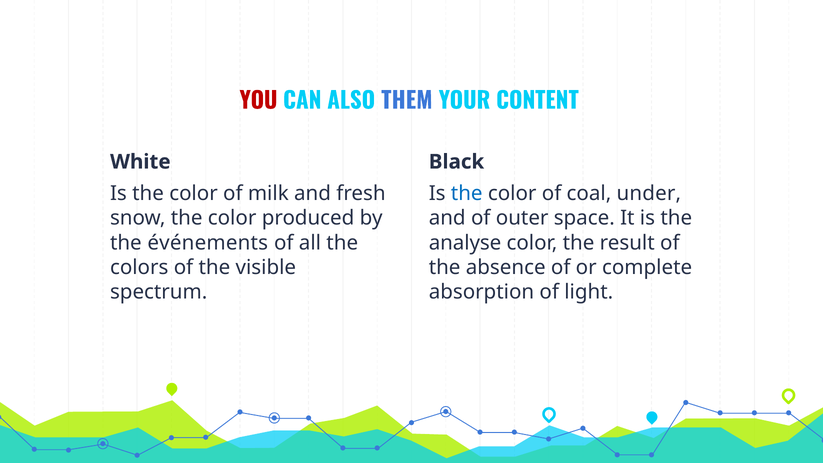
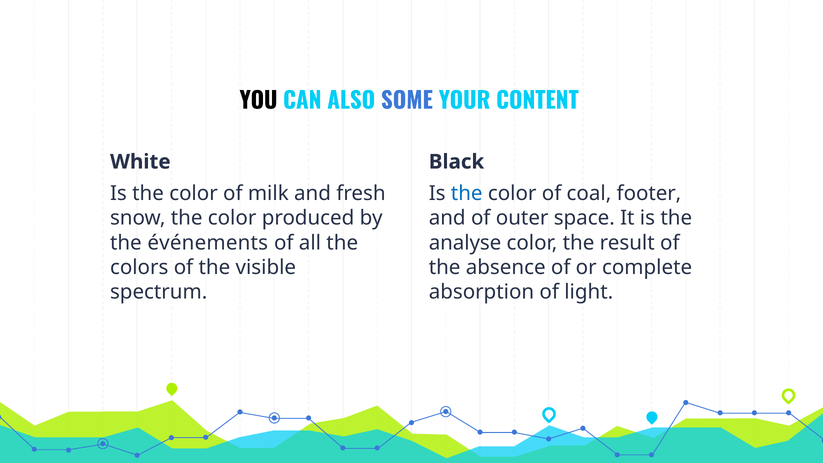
YOU colour: red -> black (258, 101)
THEM: THEM -> SOME (407, 101)
under: under -> footer (649, 193)
